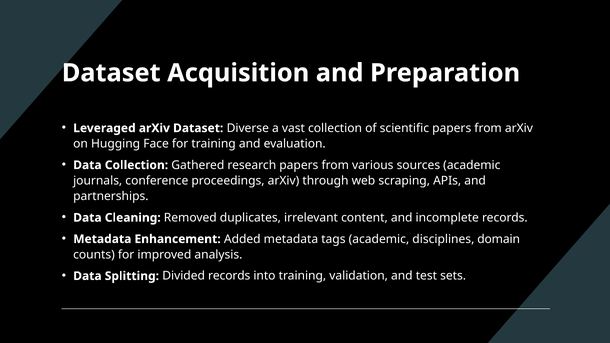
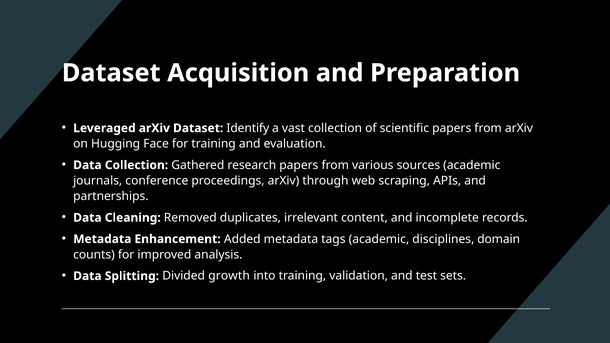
Diverse: Diverse -> Identify (248, 128)
Divided records: records -> growth (229, 276)
